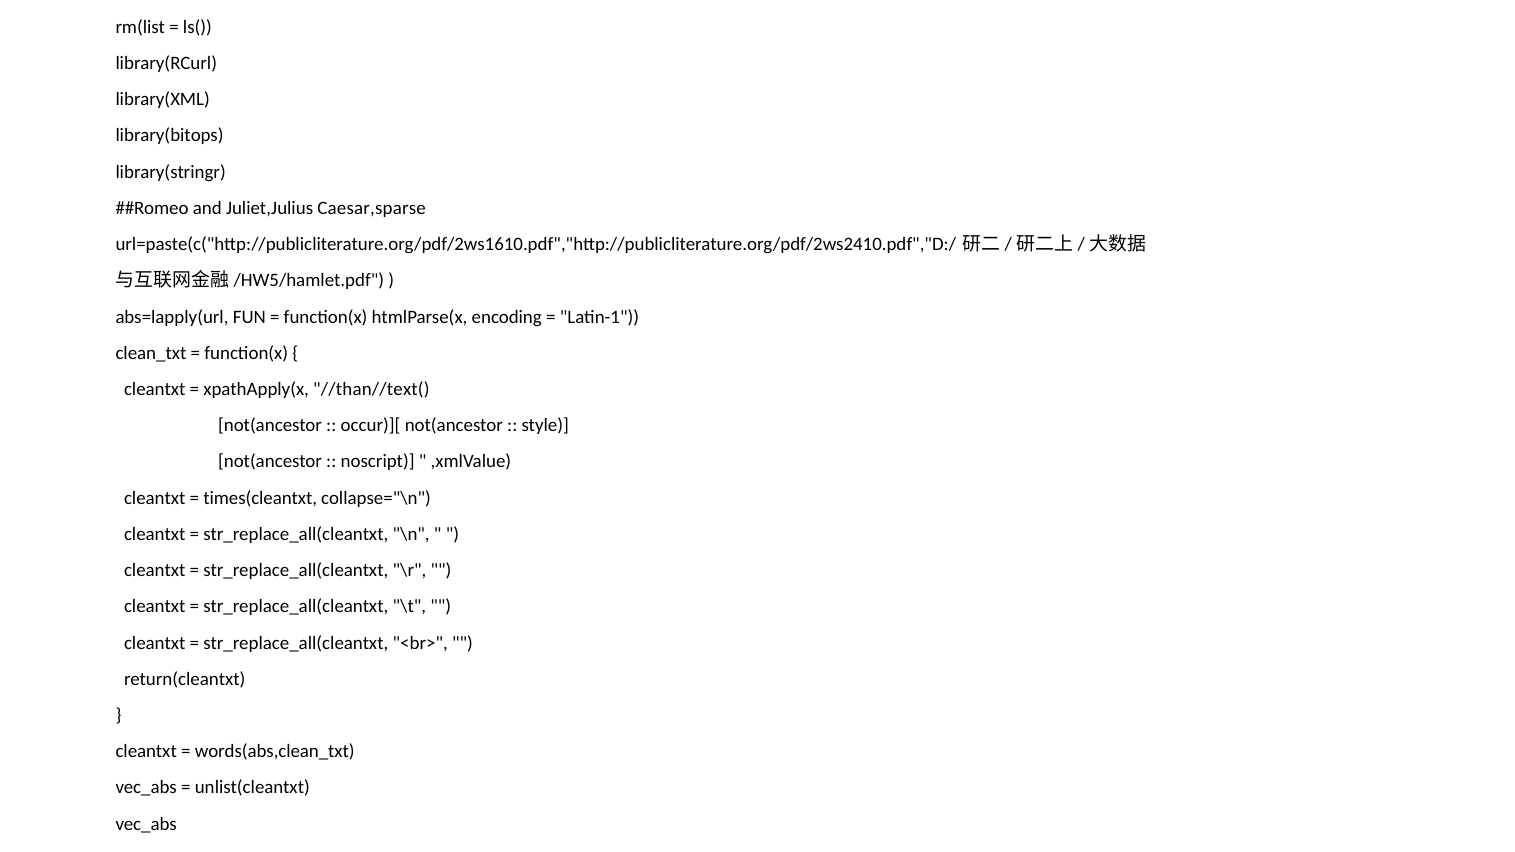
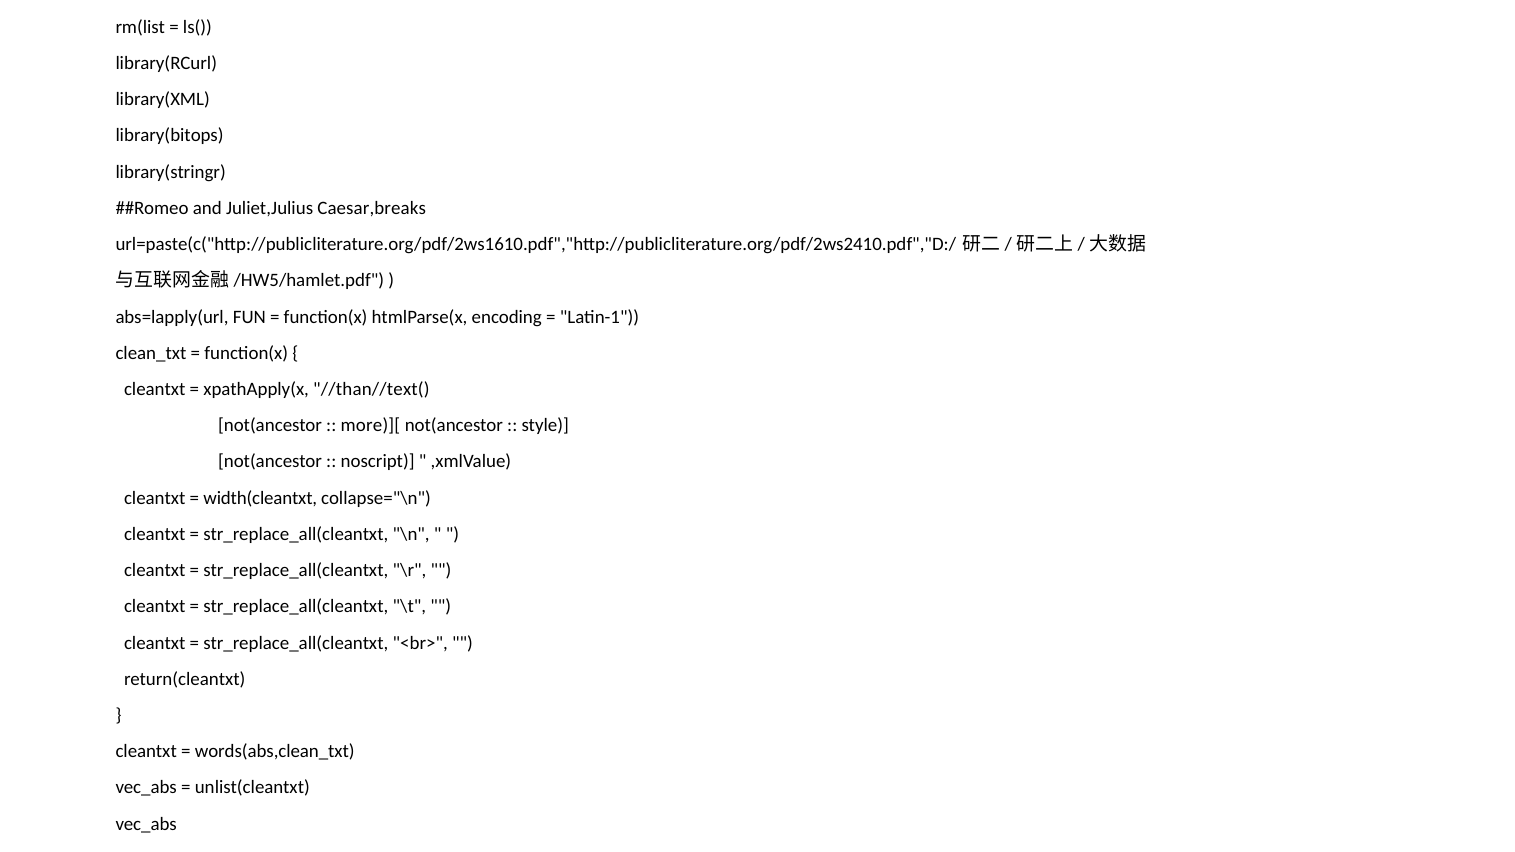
Caesar,sparse: Caesar,sparse -> Caesar,breaks (372, 208)
occur)][: occur)][ -> more)][ (370, 426)
times(cleantxt: times(cleantxt -> width(cleantxt (260, 498)
